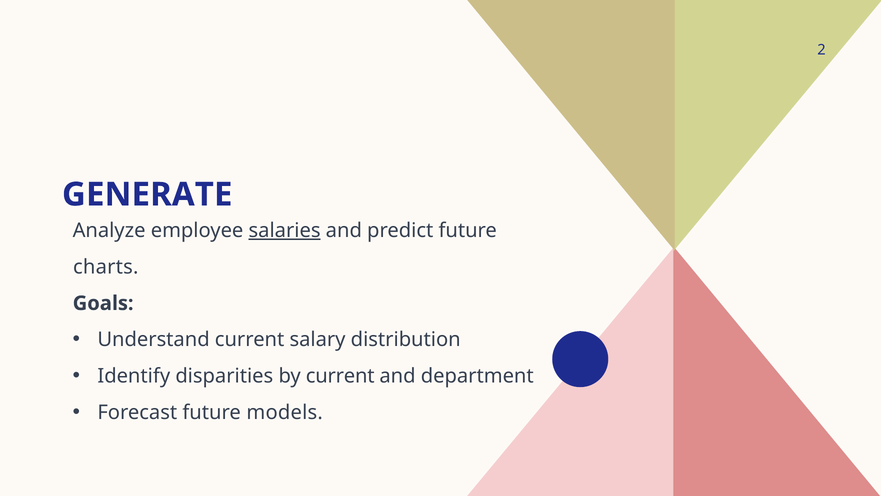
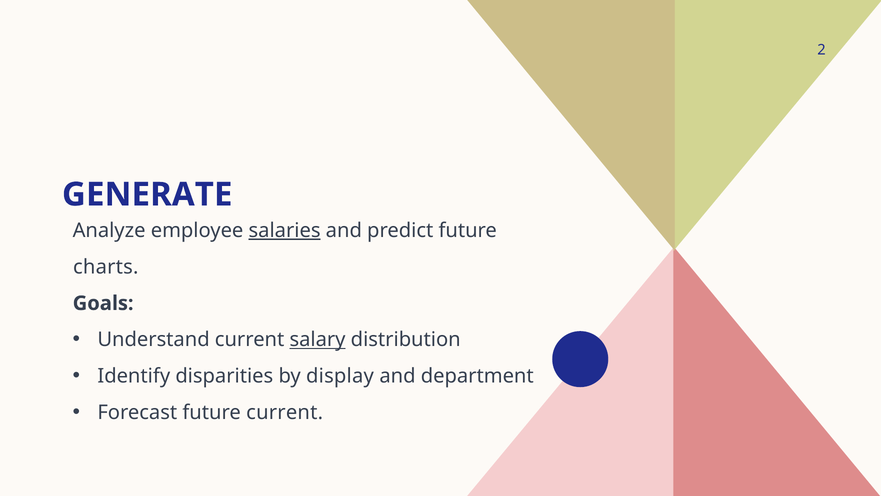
salary underline: none -> present (318, 339)
by current: current -> display (340, 376)
future models: models -> current (285, 412)
